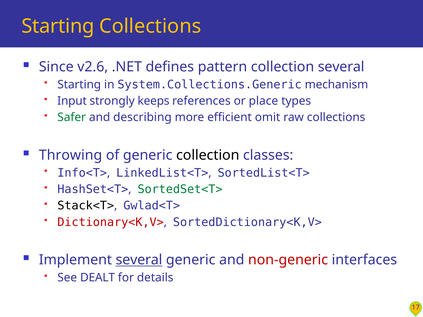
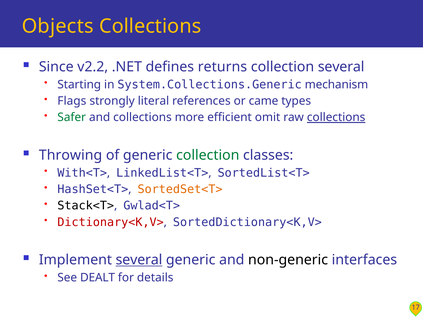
Starting: Starting -> Objects (58, 26)
v2.6: v2.6 -> v2.2 (93, 67)
pattern: pattern -> returns (222, 67)
Input: Input -> Flags (72, 101)
keeps: keeps -> literal (153, 101)
place: place -> came (264, 101)
and describing: describing -> collections (142, 118)
collections underline: none -> present (336, 118)
collection colour: black -> green (208, 155)
Info<T>: Info<T> -> With<T> (82, 173)
SortedSet<T> colour: green -> orange (180, 189)
non-generic colour: red -> black (288, 260)
